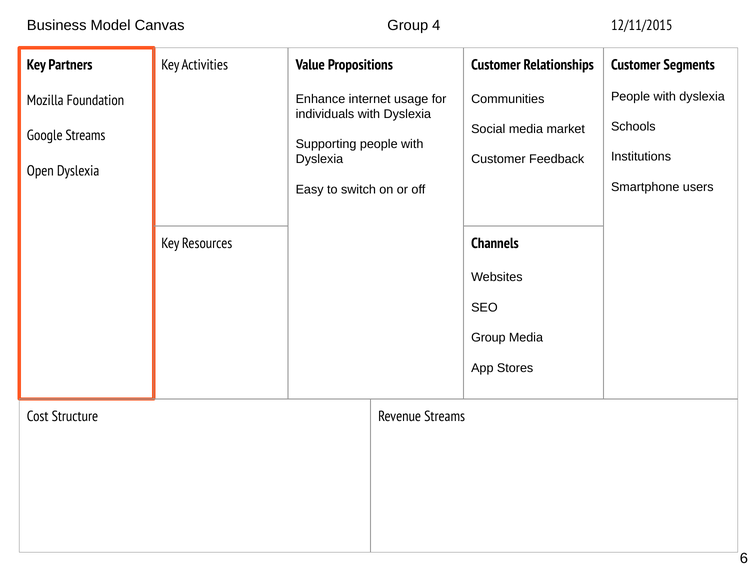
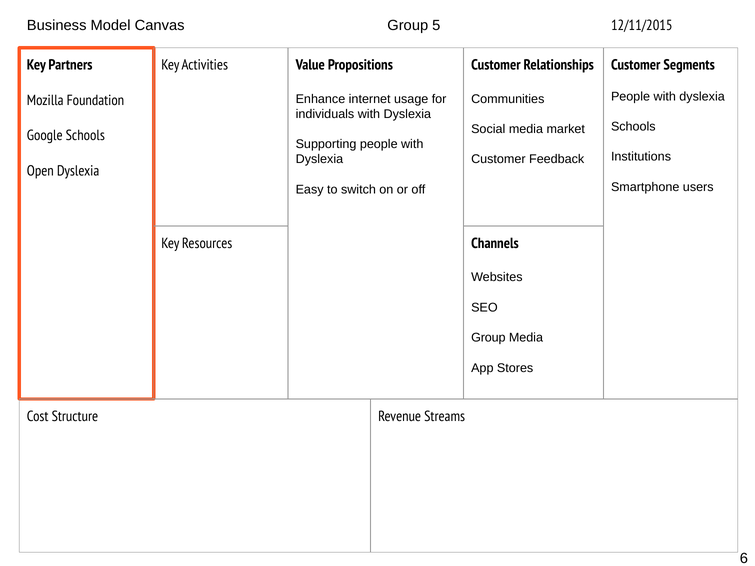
4: 4 -> 5 (436, 25)
Google Streams: Streams -> Schools (85, 136)
